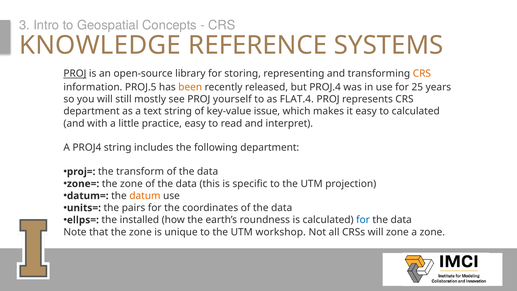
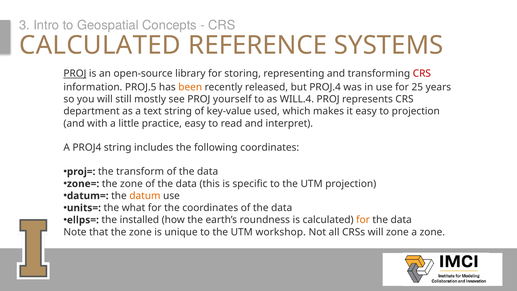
KNOWLEDGE: KNOWLEDGE -> CALCULATED (100, 45)
CRS colour: orange -> red (422, 73)
FLAT.4: FLAT.4 -> WILL.4 (297, 99)
issue: issue -> used (267, 111)
to calculated: calculated -> projection (416, 111)
following department: department -> coordinates (270, 147)
pairs: pairs -> what (134, 208)
for colour: blue -> orange (363, 220)
